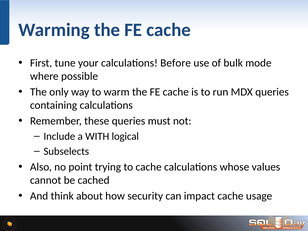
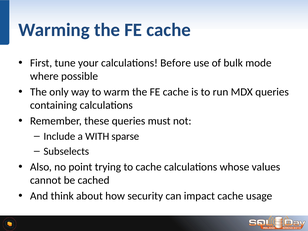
logical: logical -> sparse (125, 136)
